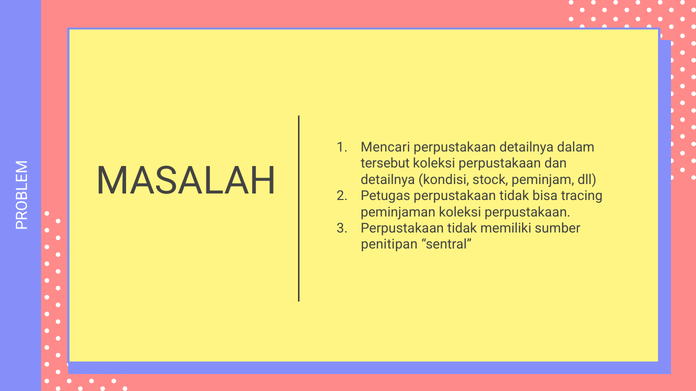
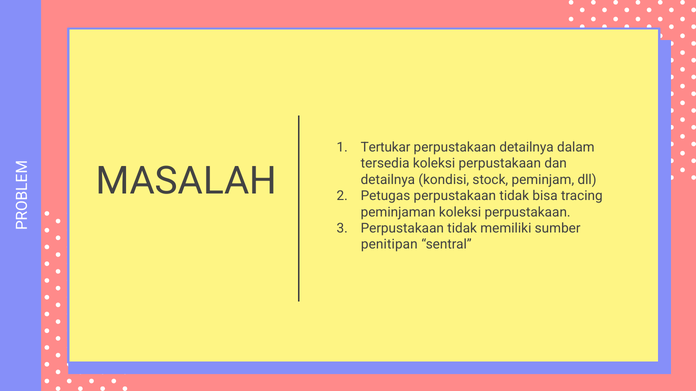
Mencari: Mencari -> Tertukar (386, 147)
tersebut: tersebut -> tersedia (385, 164)
